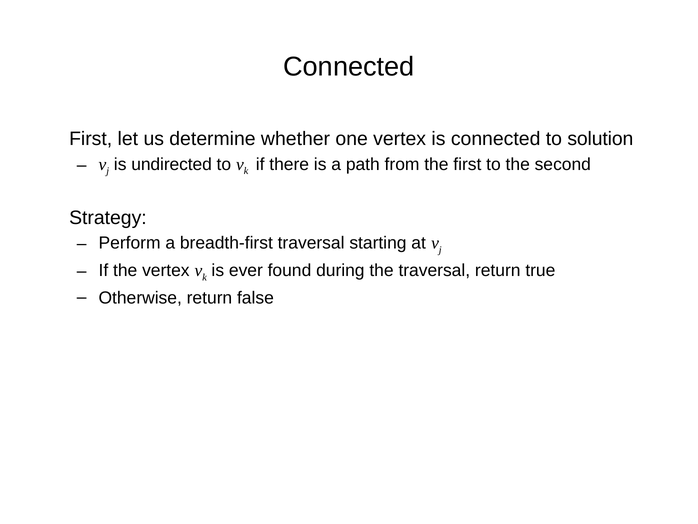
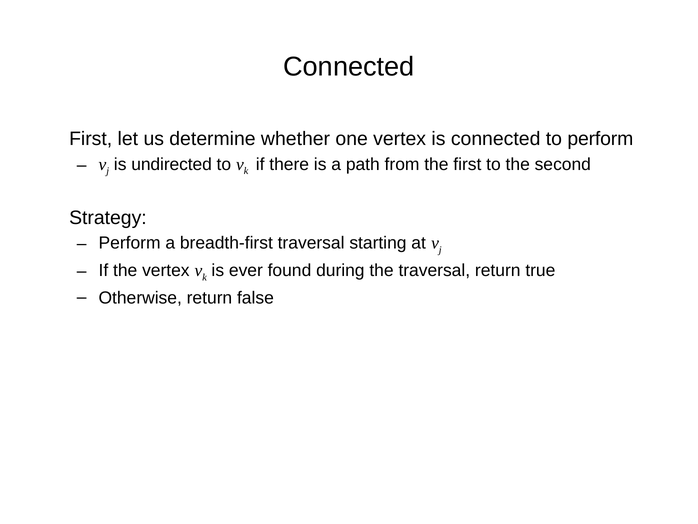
to solution: solution -> perform (600, 139)
